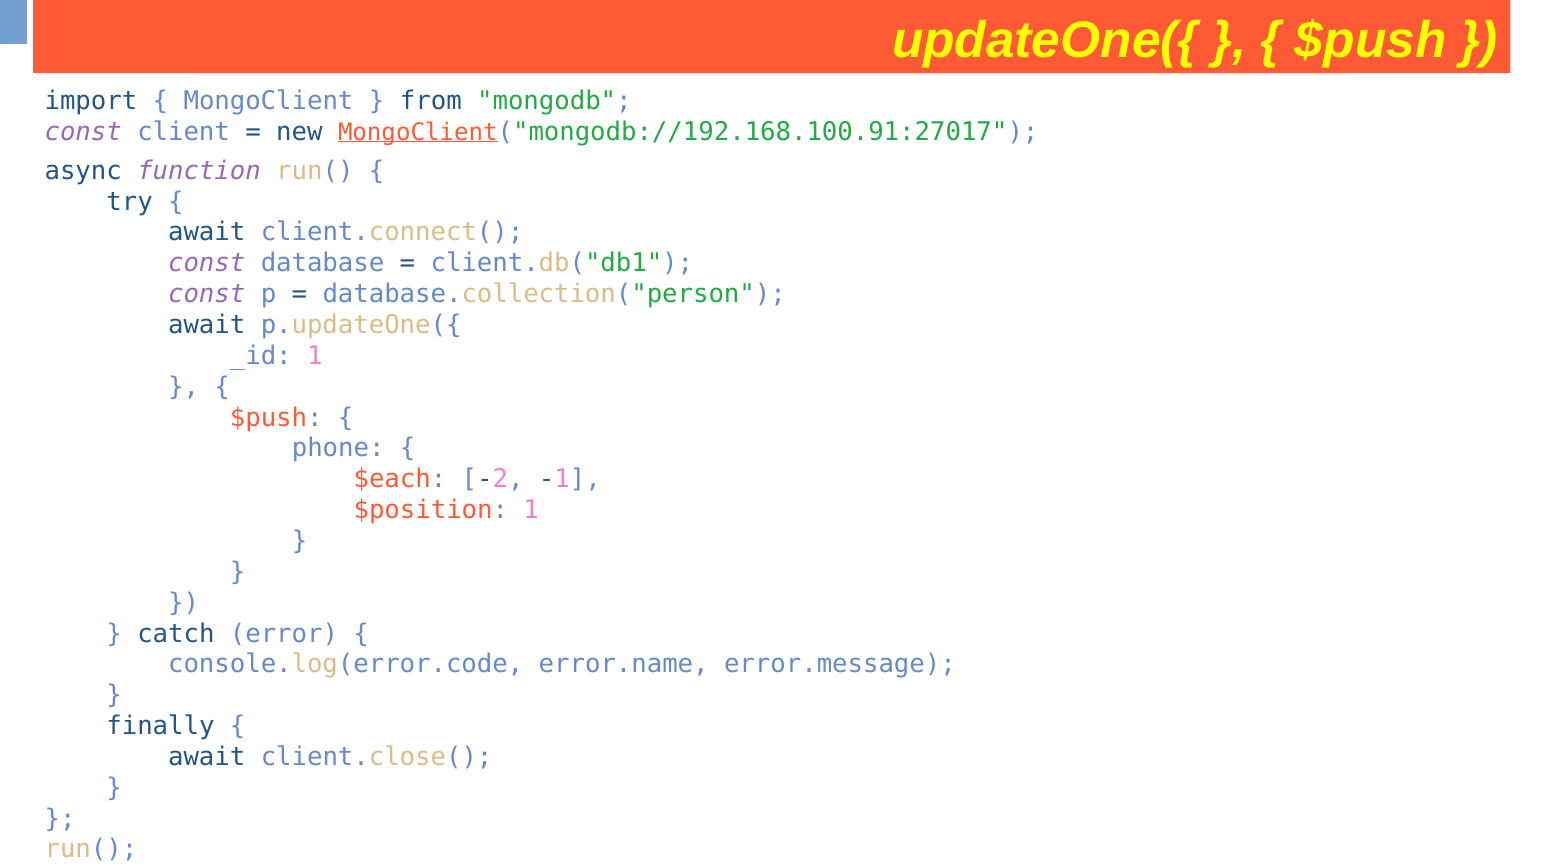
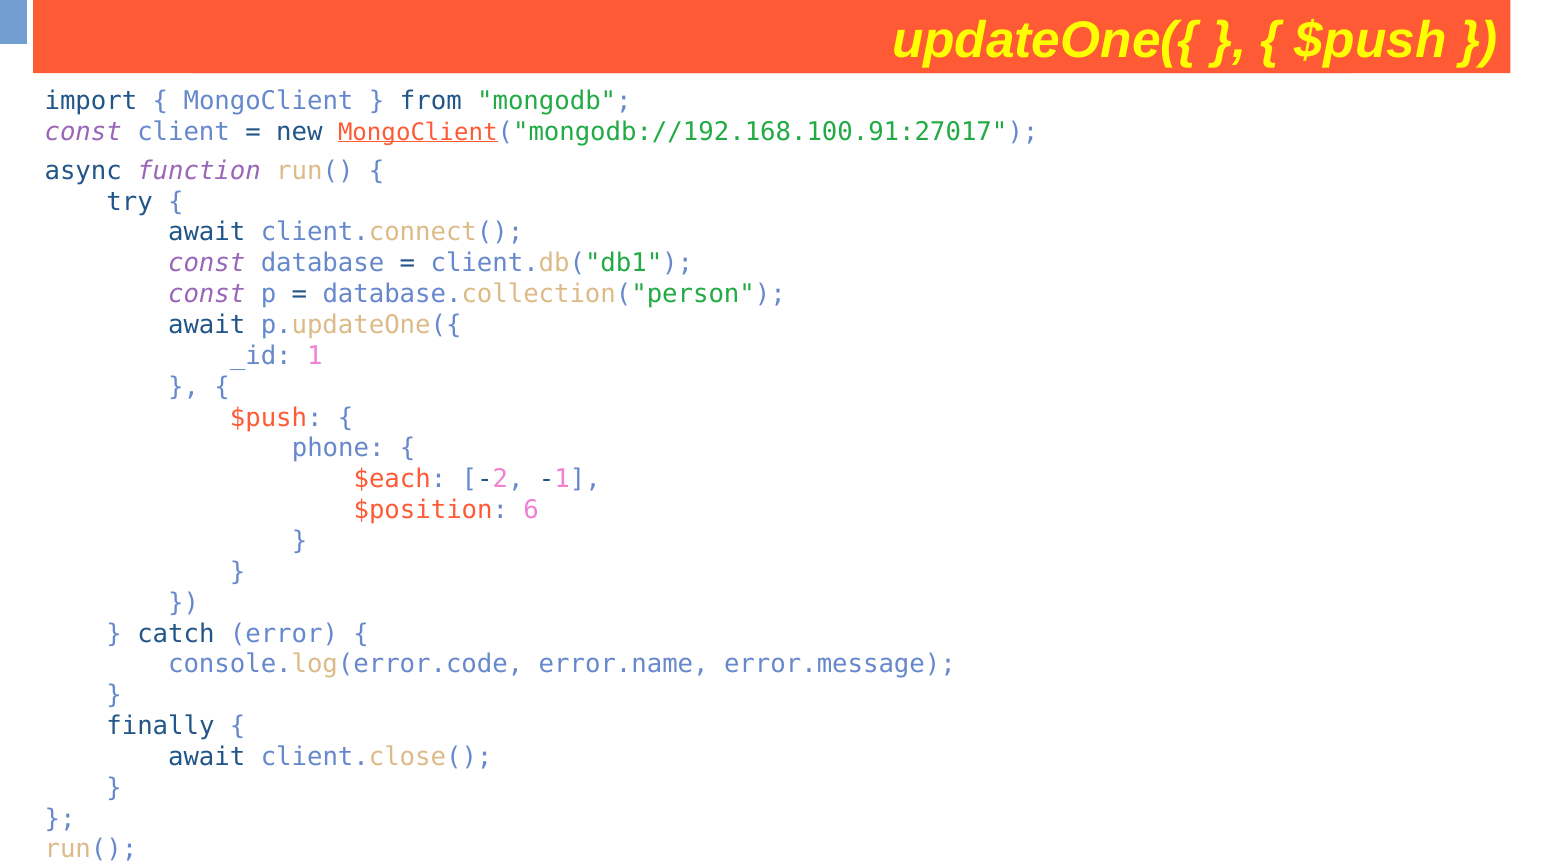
$position 1: 1 -> 6 (531, 510)
